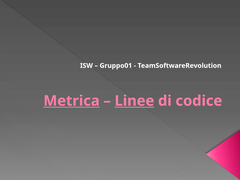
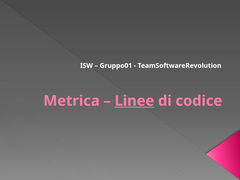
Metrica underline: present -> none (72, 101)
